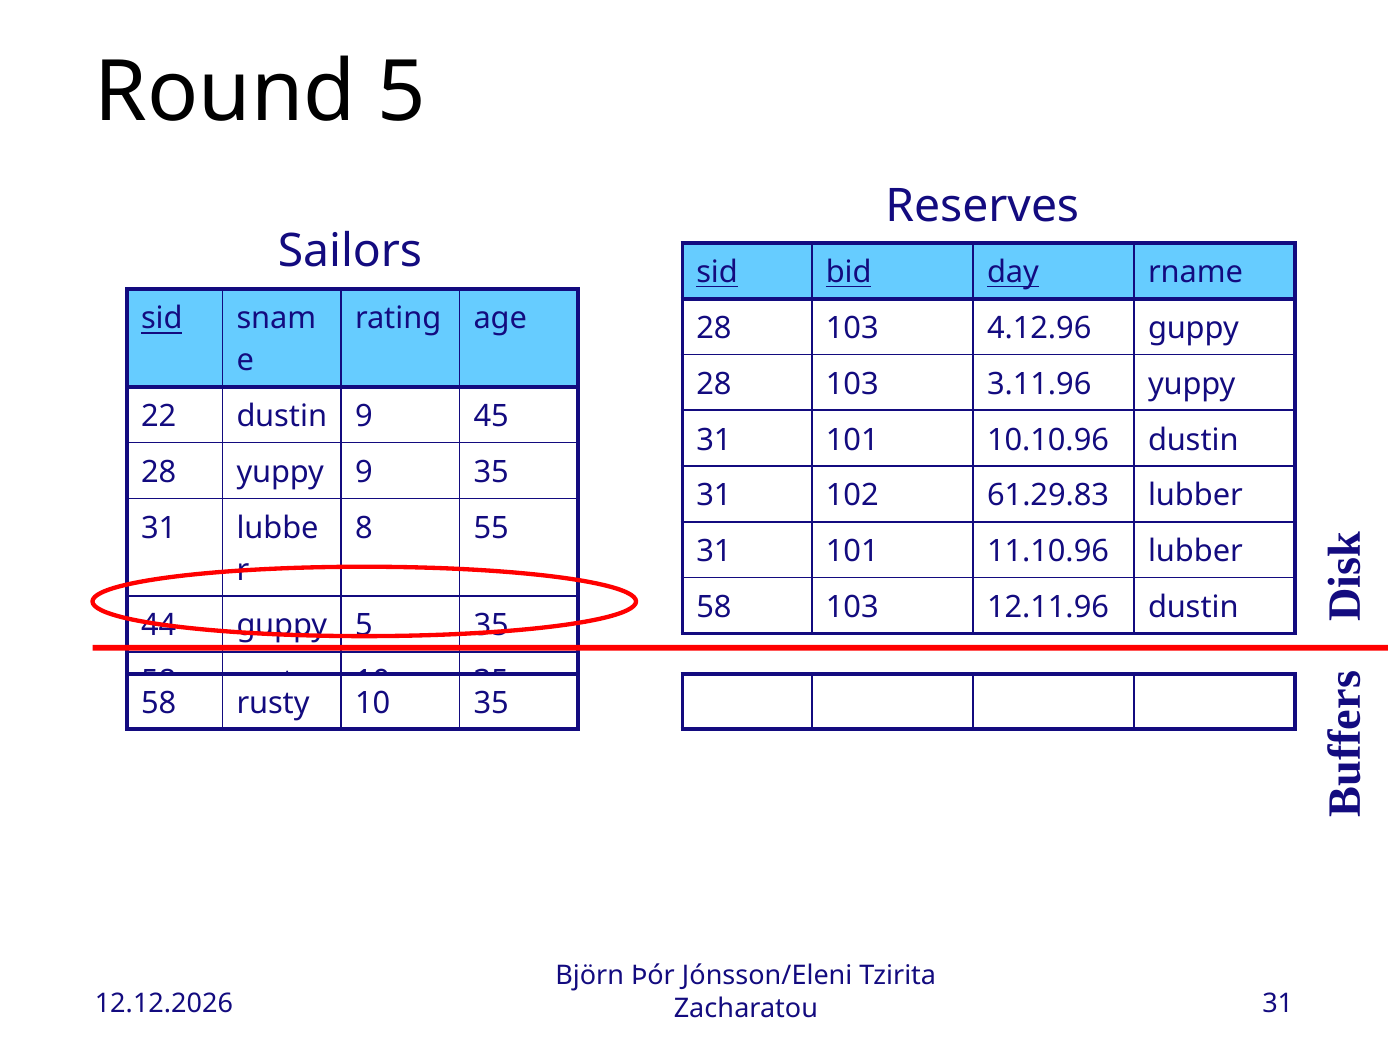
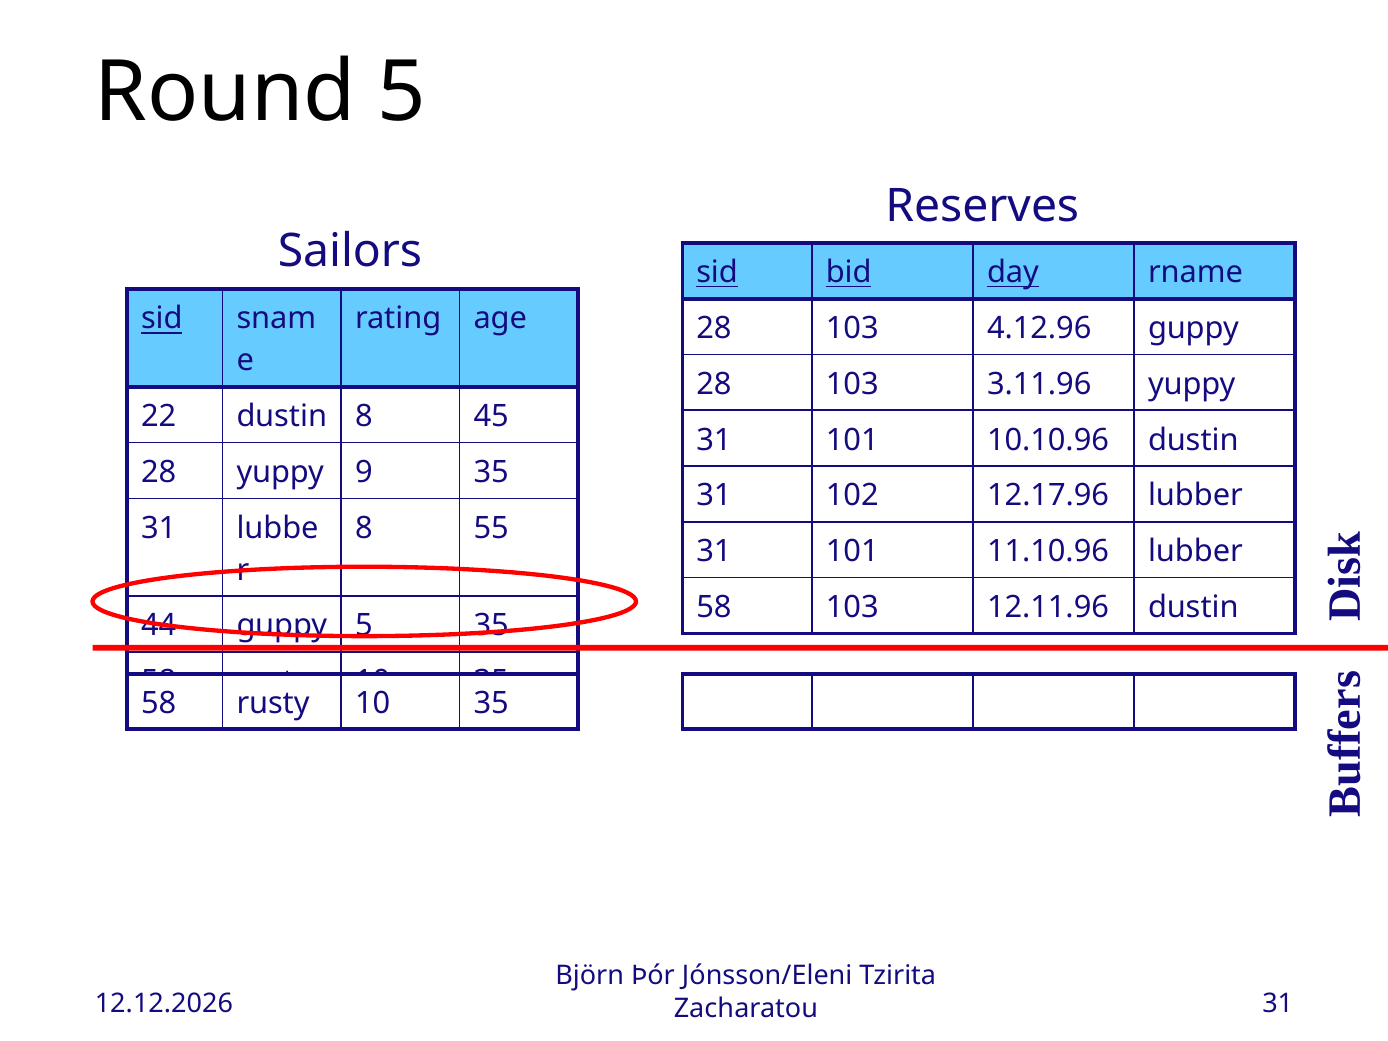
dustin 9: 9 -> 8 (364, 416)
61.29.83: 61.29.83 -> 12.17.96 (1048, 496)
